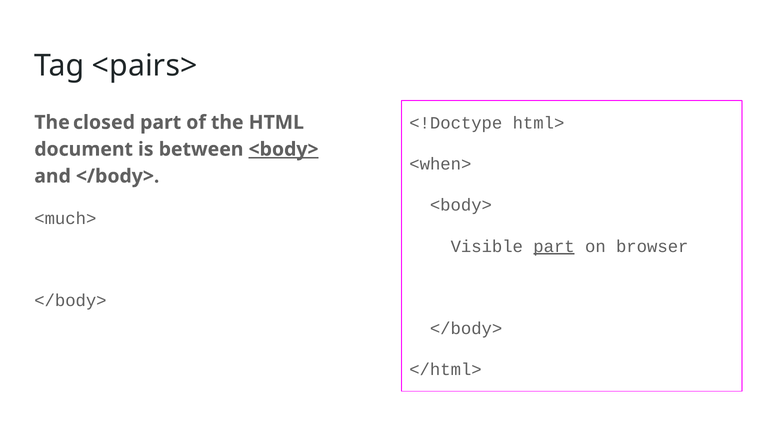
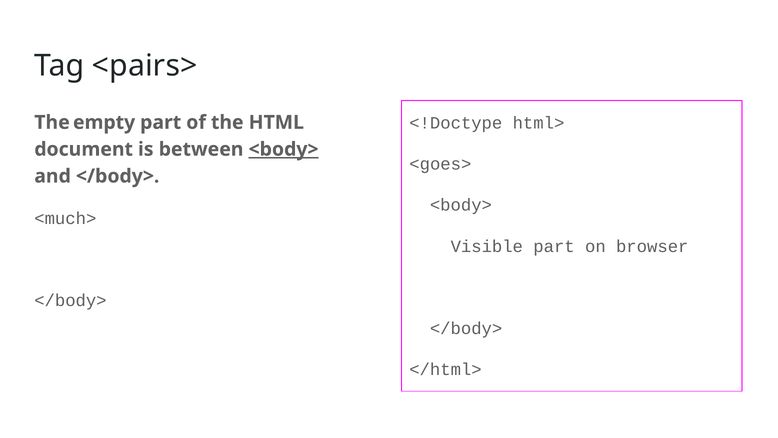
closed: closed -> empty (104, 122)
<when>: <when> -> <goes> (440, 164)
part underline: present -> none (554, 246)
